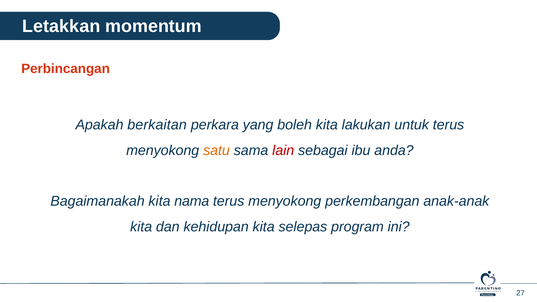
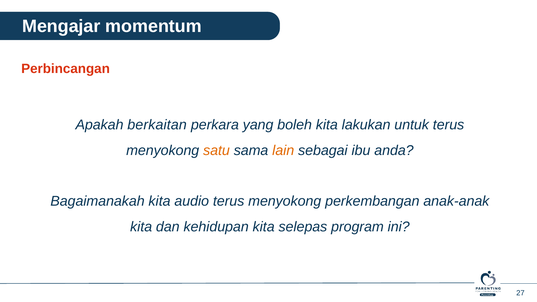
Letakkan: Letakkan -> Mengajar (61, 26)
lain colour: red -> orange (283, 150)
nama: nama -> audio (192, 201)
